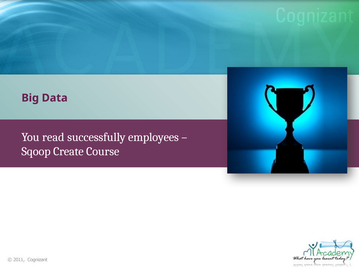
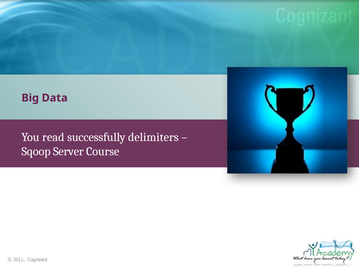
employees: employees -> delimiters (153, 137)
Create: Create -> Server (68, 152)
